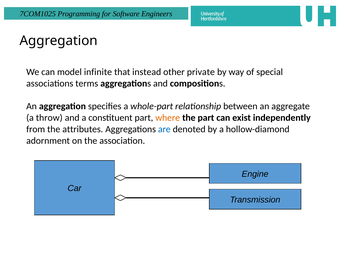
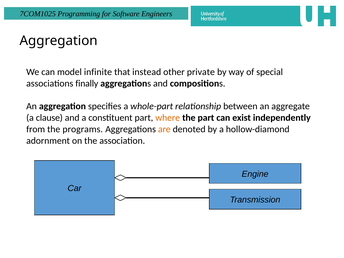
terms: terms -> finally (87, 83)
throw: throw -> clause (49, 118)
attributes: attributes -> programs (83, 129)
are colour: blue -> orange (164, 129)
